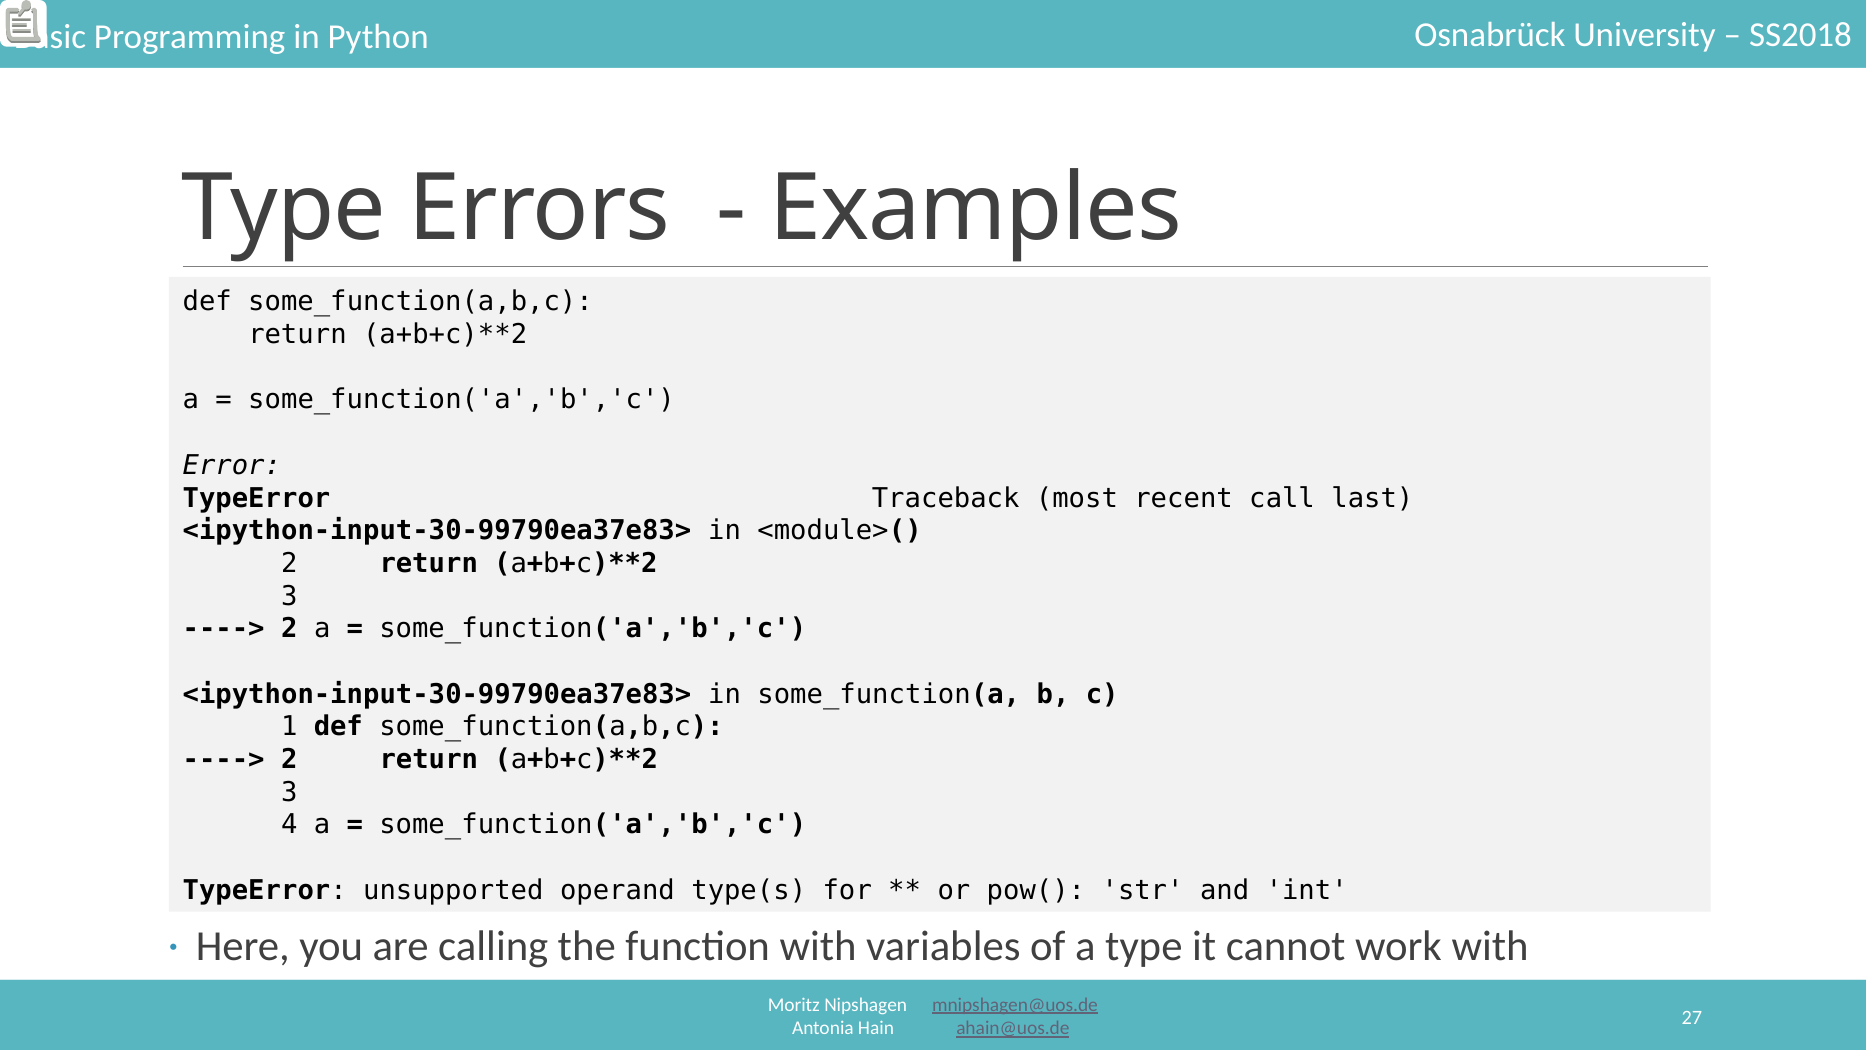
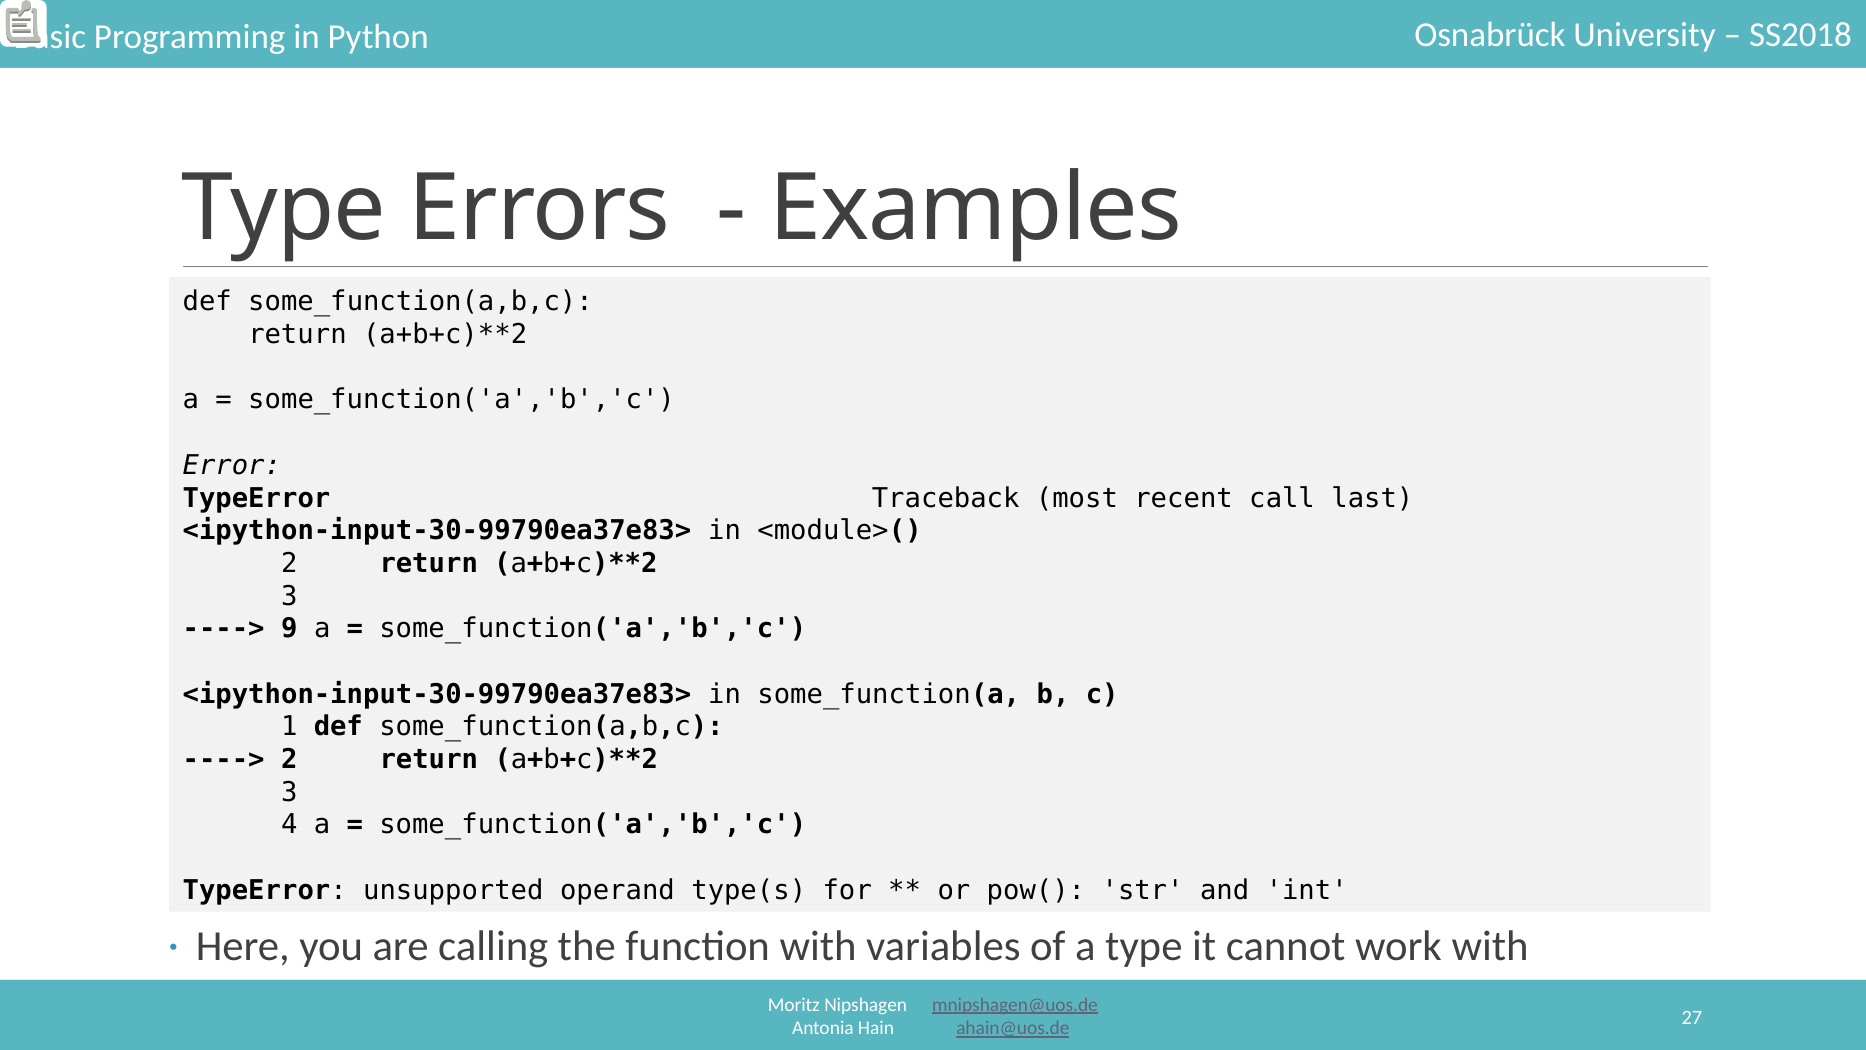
2: 2 -> 9 (289, 629)
